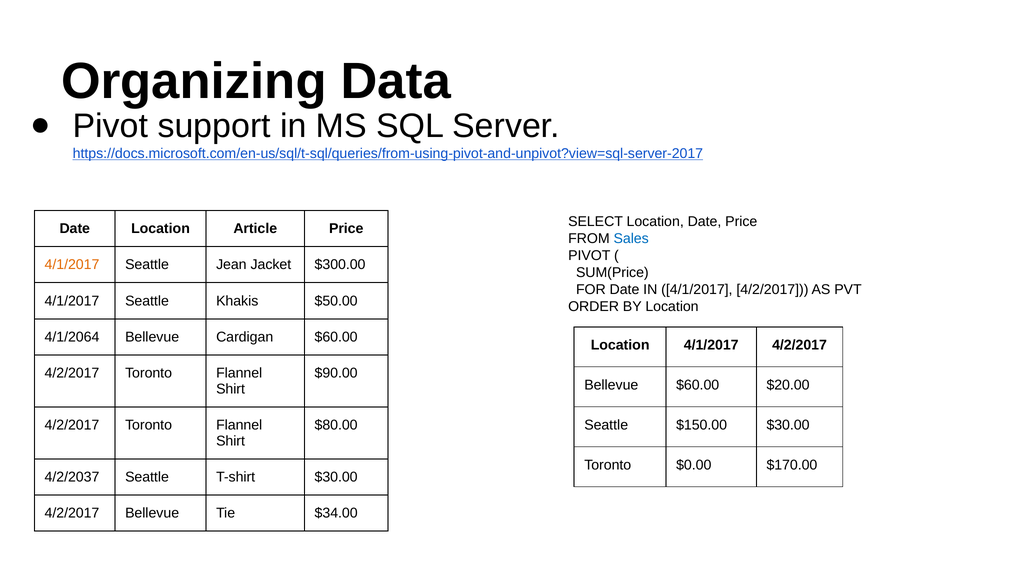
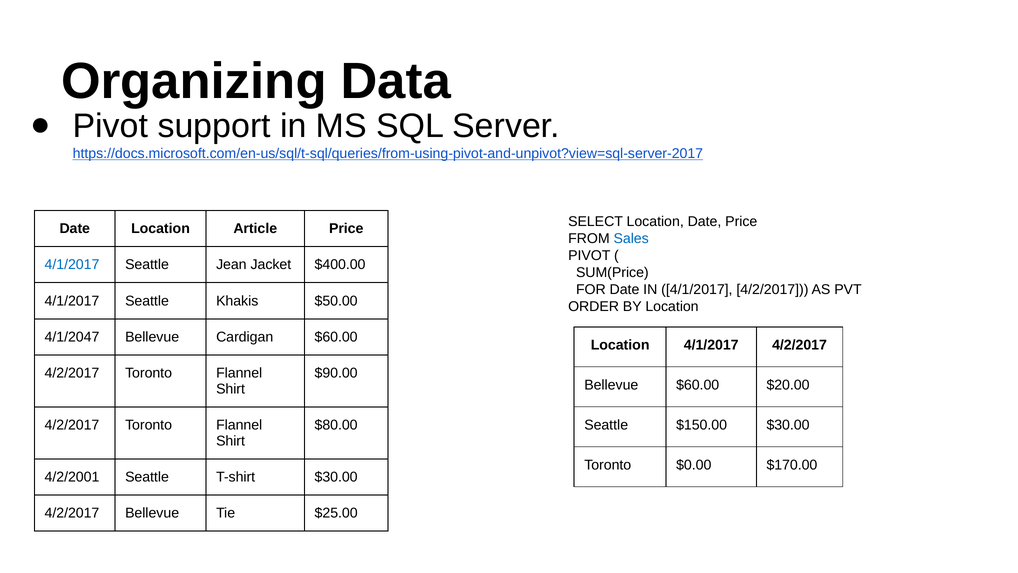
4/1/2017 colour: orange -> blue (72, 265)
$300.00: $300.00 -> $400.00 (340, 265)
4/1/2064: 4/1/2064 -> 4/1/2047 (72, 337)
4/2/2037: 4/2/2037 -> 4/2/2001 (72, 477)
$34.00: $34.00 -> $25.00 (336, 513)
